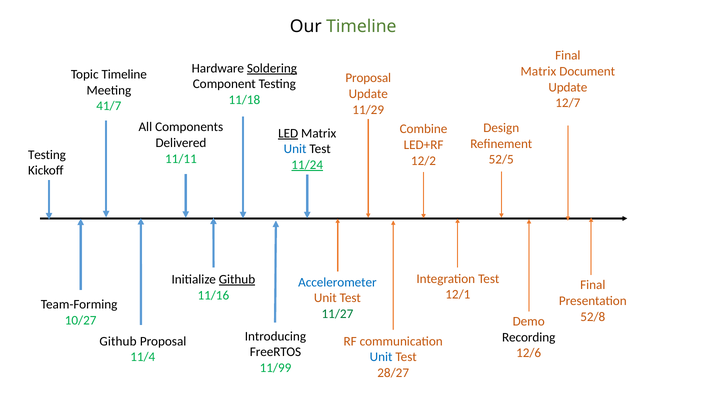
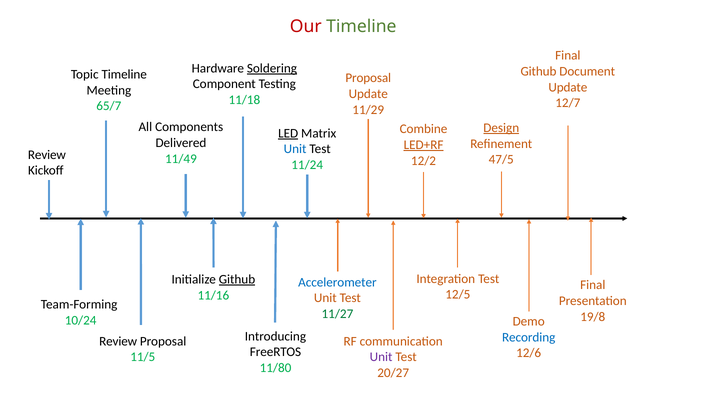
Our colour: black -> red (306, 27)
Matrix: Matrix -> Github (538, 71)
41/7: 41/7 -> 65/7 (109, 106)
Design underline: none -> present (501, 128)
LED+RF underline: none -> present (424, 145)
Testing: Testing -> Review (47, 155)
11/11: 11/11 -> 11/49 (181, 159)
52/5: 52/5 -> 47/5 (501, 159)
11/24 underline: present -> none (307, 165)
12/1: 12/1 -> 12/5 (458, 294)
52/8: 52/8 -> 19/8 (593, 317)
10/27: 10/27 -> 10/24 (81, 320)
Recording colour: black -> blue (529, 337)
Github: Github -> Review (118, 341)
Unit colour: blue -> purple (381, 357)
11/4: 11/4 -> 11/5 (143, 357)
11/99: 11/99 -> 11/80 (276, 368)
28/27: 28/27 -> 20/27 (393, 373)
